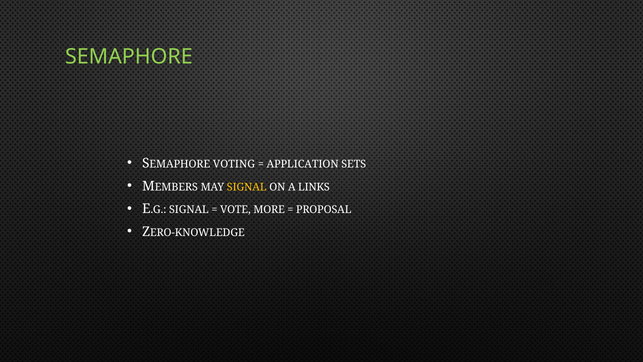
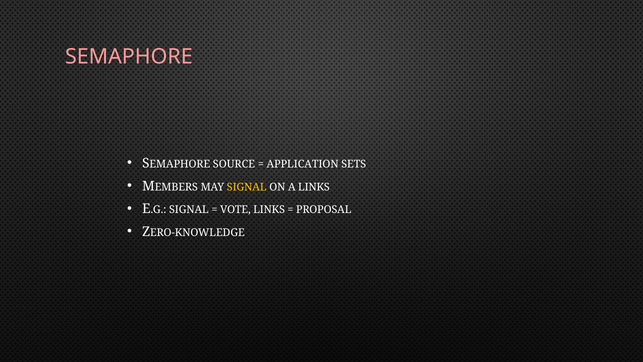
SEMAPHORE colour: light green -> pink (129, 57)
VOTING: VOTING -> SOURCE (234, 164)
VOTE MORE: MORE -> LINKS (269, 210)
